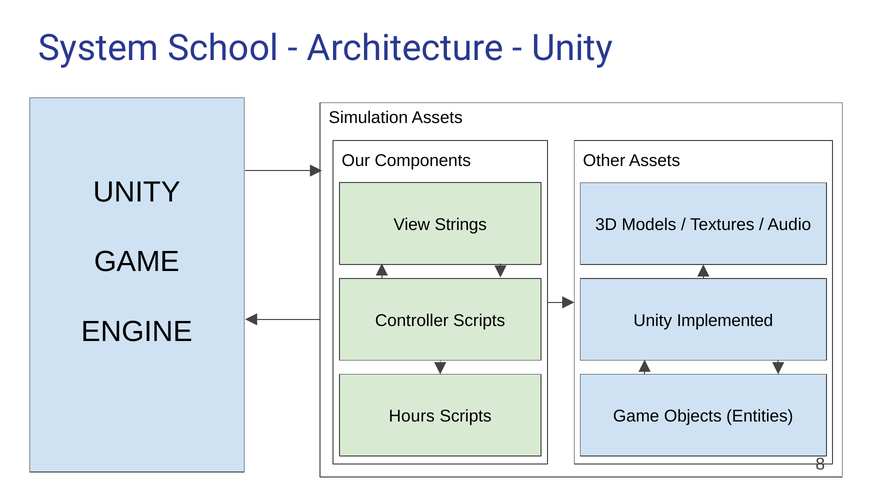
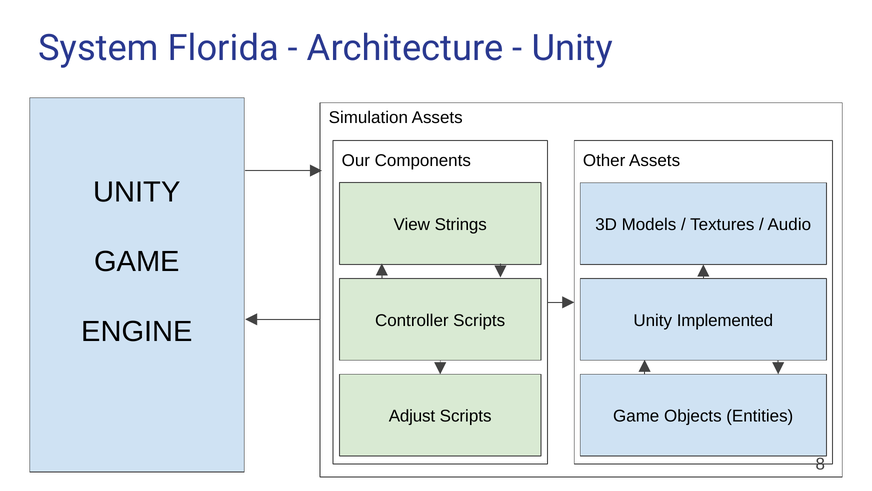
School: School -> Florida (223, 48)
Hours: Hours -> Adjust (412, 416)
